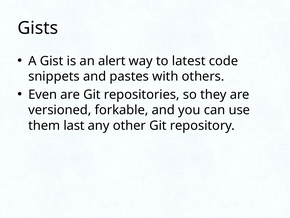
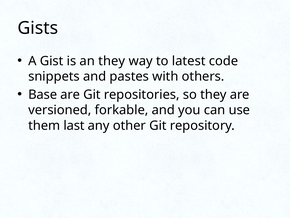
an alert: alert -> they (112, 61)
Even: Even -> Base (43, 94)
